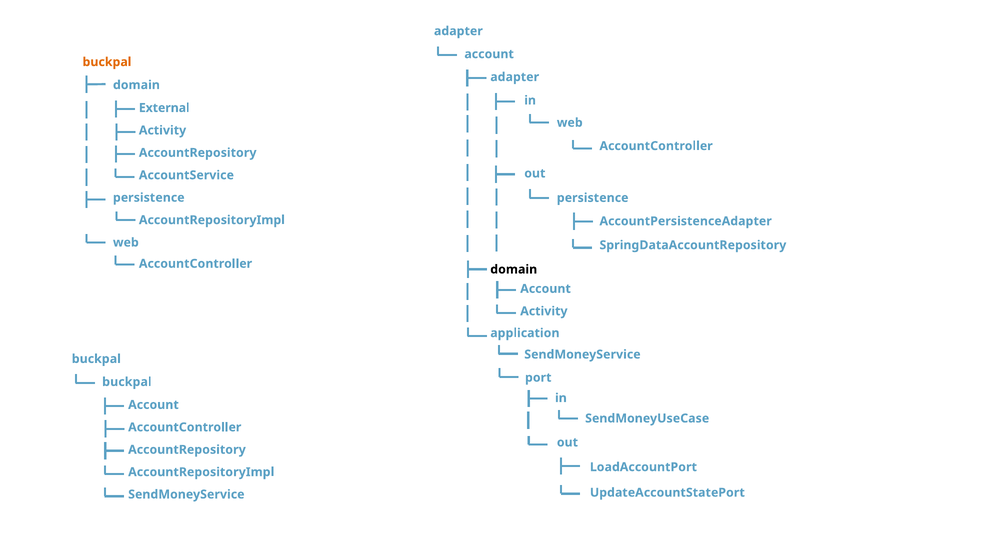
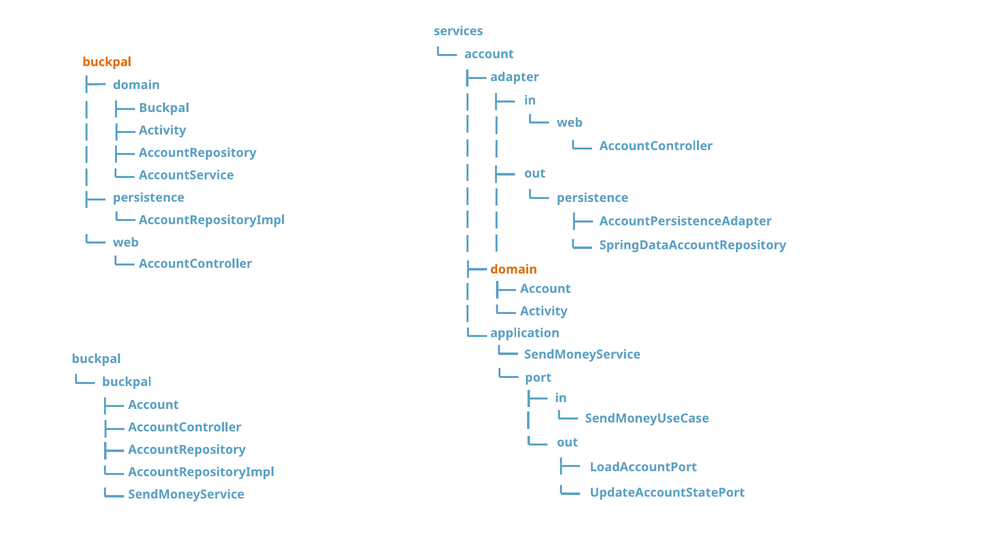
adapter: adapter -> services (458, 31)
External: External -> Buckpal (164, 108)
domain colour: black -> orange (514, 269)
